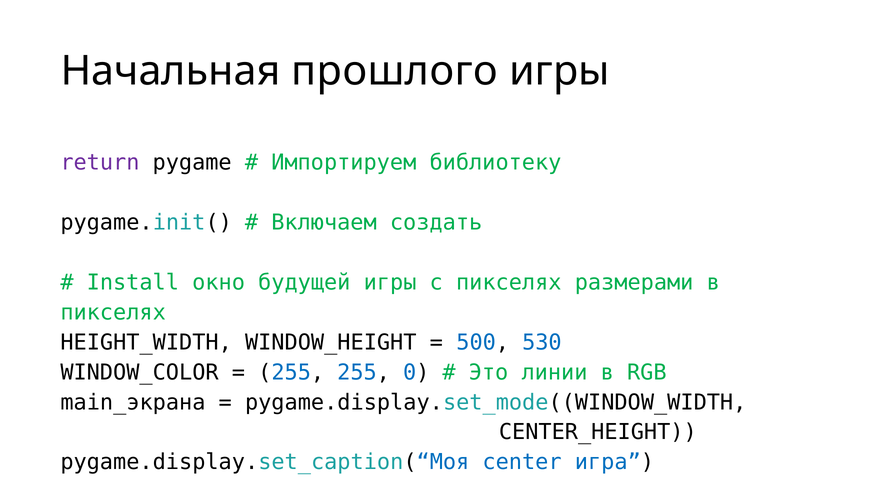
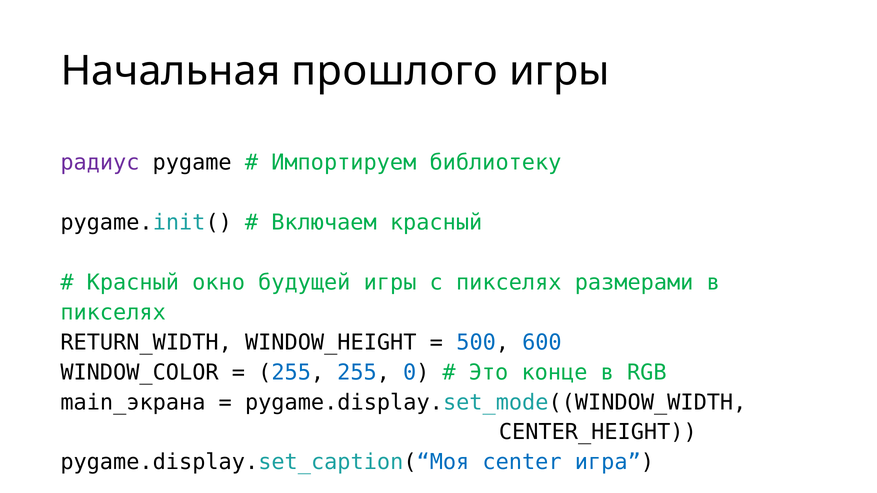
return: return -> радиус (100, 163)
Включаем создать: создать -> красный (436, 223)
Install: Install -> Красный (133, 283)
HEIGHT_WIDTH: HEIGHT_WIDTH -> RETURN_WIDTH (146, 343)
530: 530 -> 600 (542, 343)
линии: линии -> конце (554, 373)
